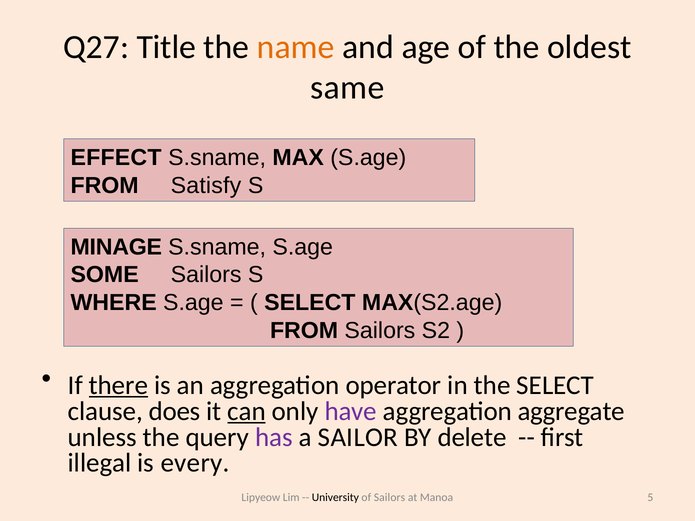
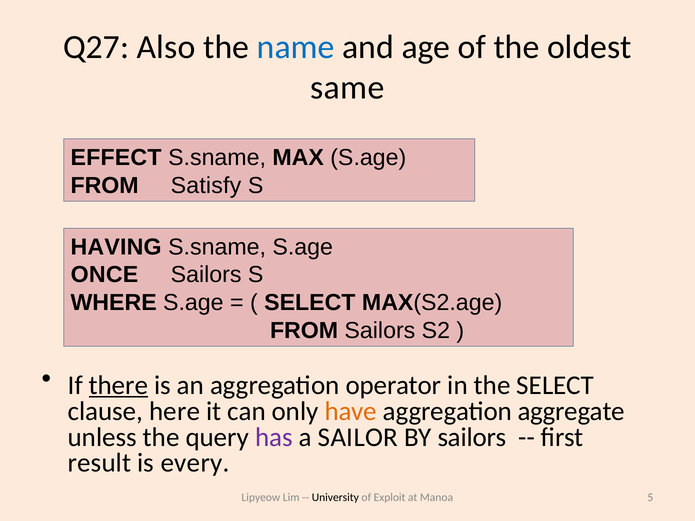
Title: Title -> Also (166, 47)
name colour: orange -> blue (296, 47)
MINAGE: MINAGE -> HAVING (116, 247)
SOME: SOME -> ONCE (105, 275)
does: does -> here (175, 411)
can underline: present -> none (247, 411)
have colour: purple -> orange (351, 411)
BY delete: delete -> sailors (472, 437)
illegal: illegal -> result (99, 463)
of Sailors: Sailors -> Exploit (390, 498)
